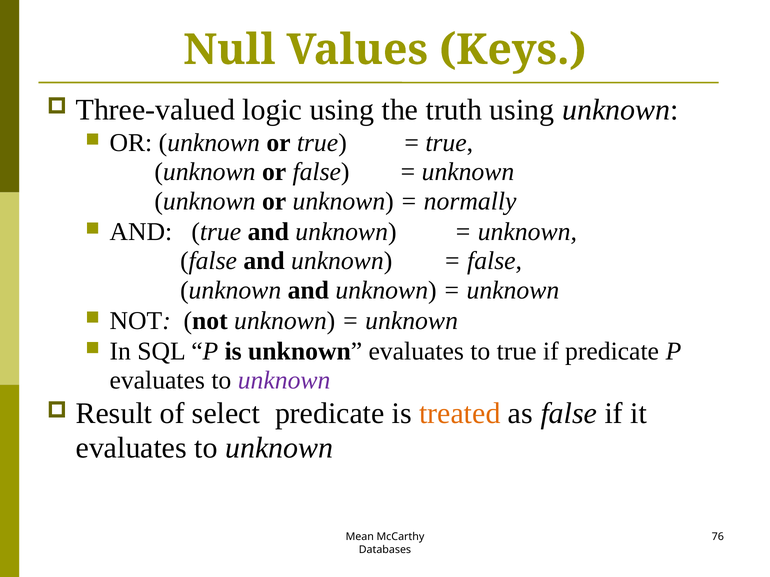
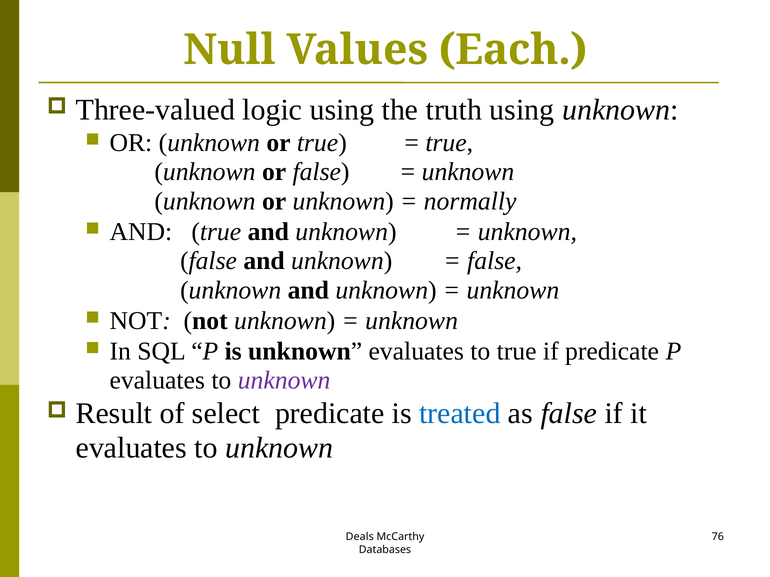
Keys: Keys -> Each (513, 50)
treated colour: orange -> blue (460, 414)
Mean: Mean -> Deals (360, 537)
